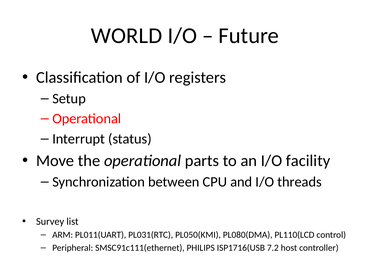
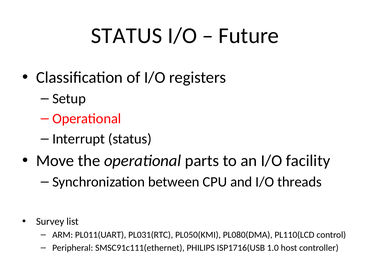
WORLD: WORLD -> STATUS (127, 36)
7.2: 7.2 -> 1.0 (273, 248)
